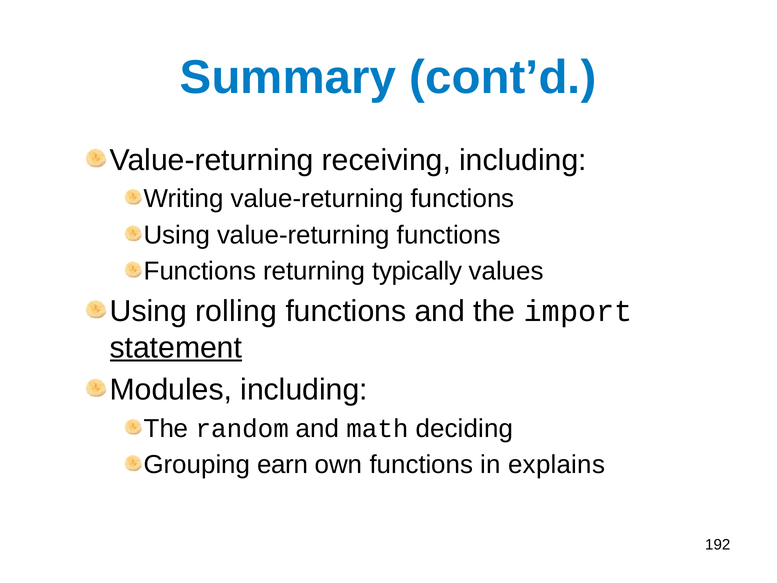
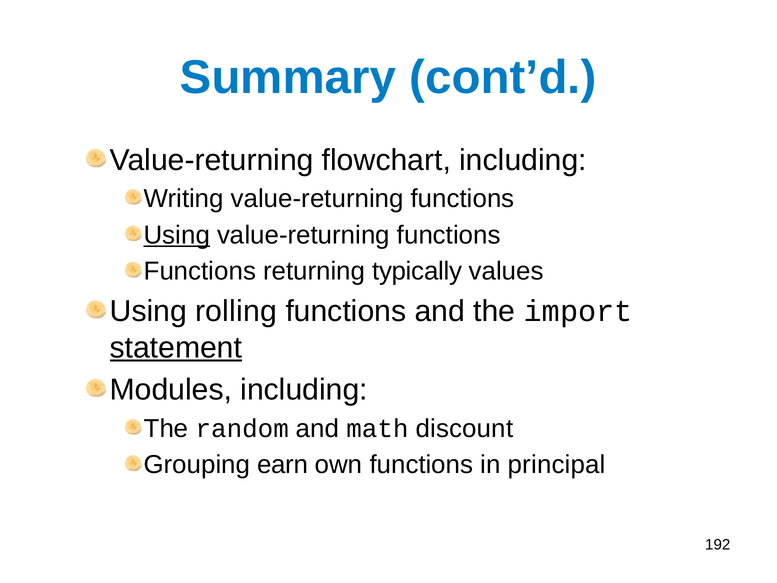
receiving: receiving -> flowchart (386, 160)
Using underline: none -> present (177, 235)
deciding: deciding -> discount (464, 428)
explains: explains -> principal (557, 465)
